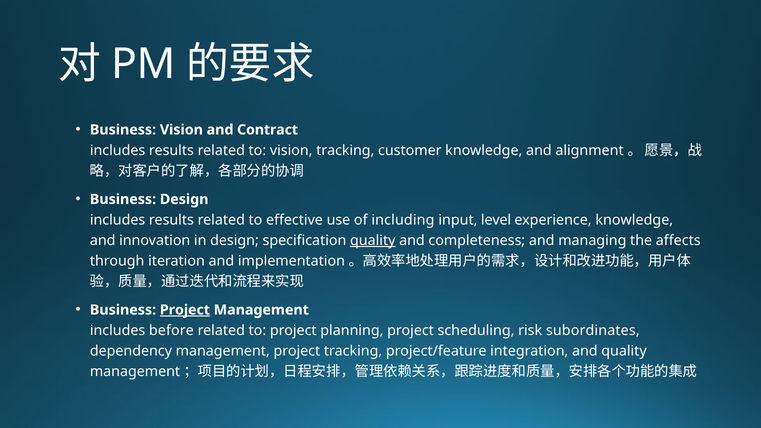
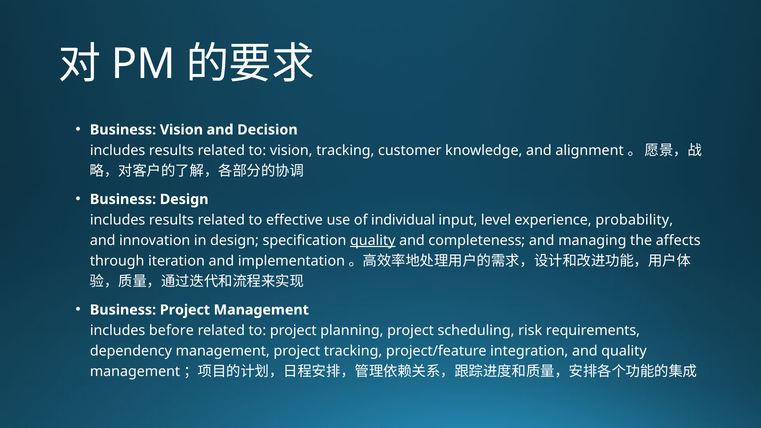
Contract: Contract -> Decision (267, 130)
including: including -> individual (403, 220)
experience knowledge: knowledge -> probability (634, 220)
Project underline: present -> none (185, 310)
subordinates: subordinates -> requirements (593, 330)
